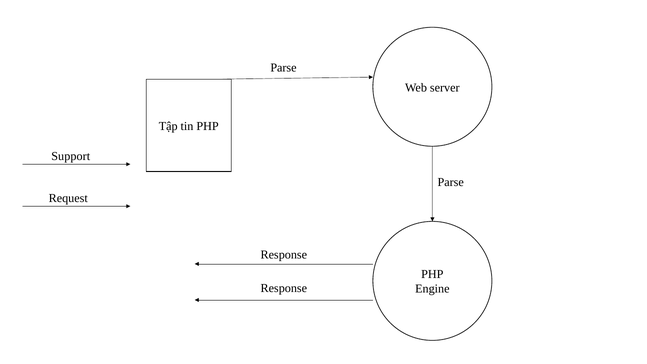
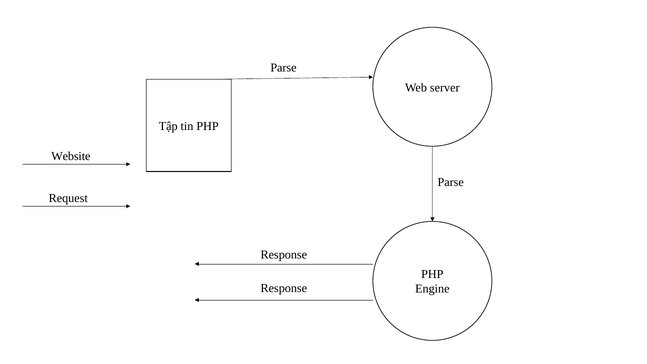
Support: Support -> Website (71, 156)
